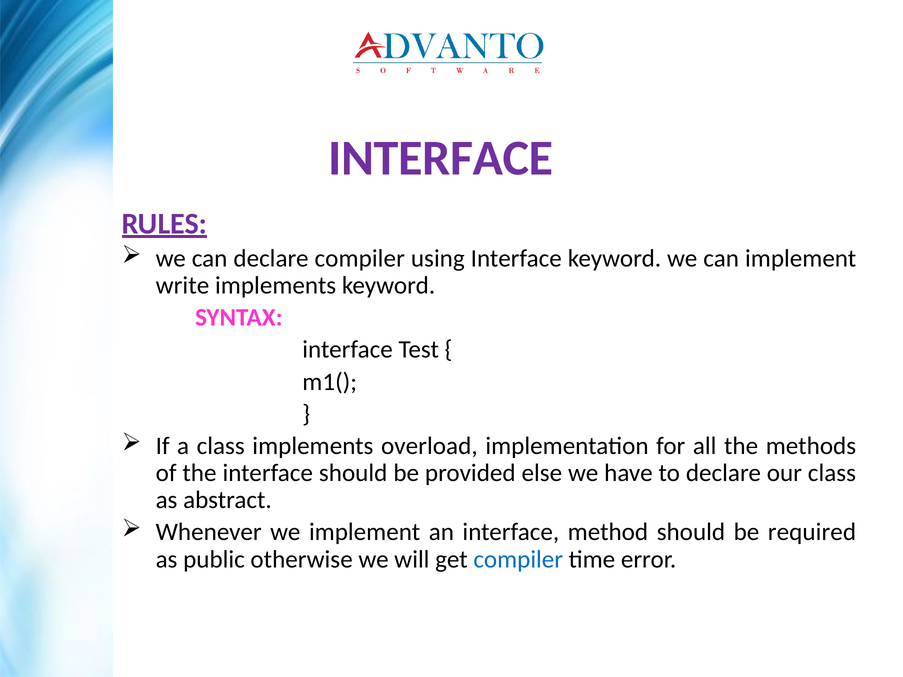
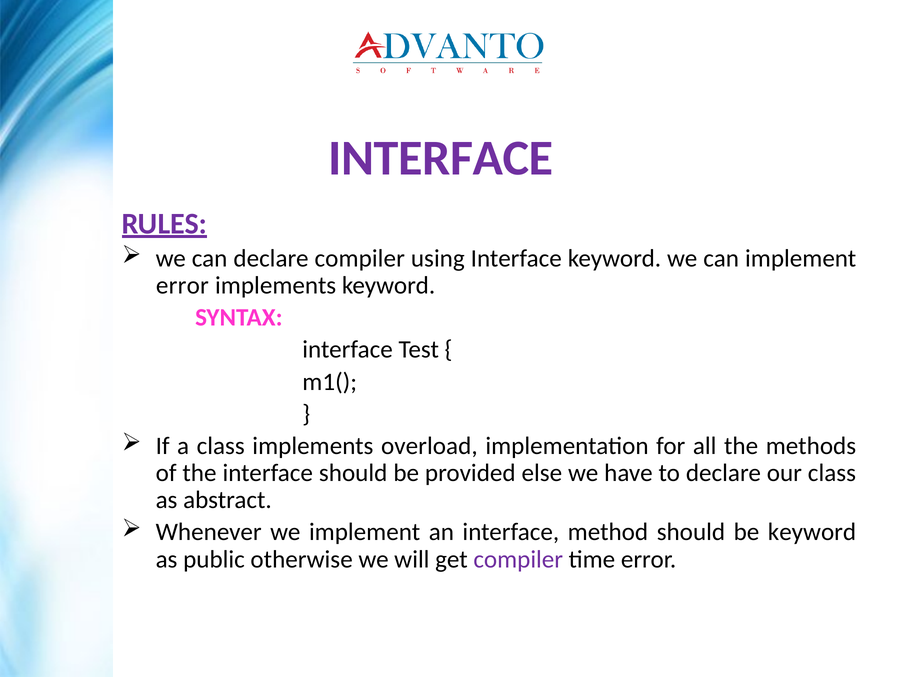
write: write -> error (182, 286)
be required: required -> keyword (812, 532)
compiler colour: blue -> purple (518, 560)
